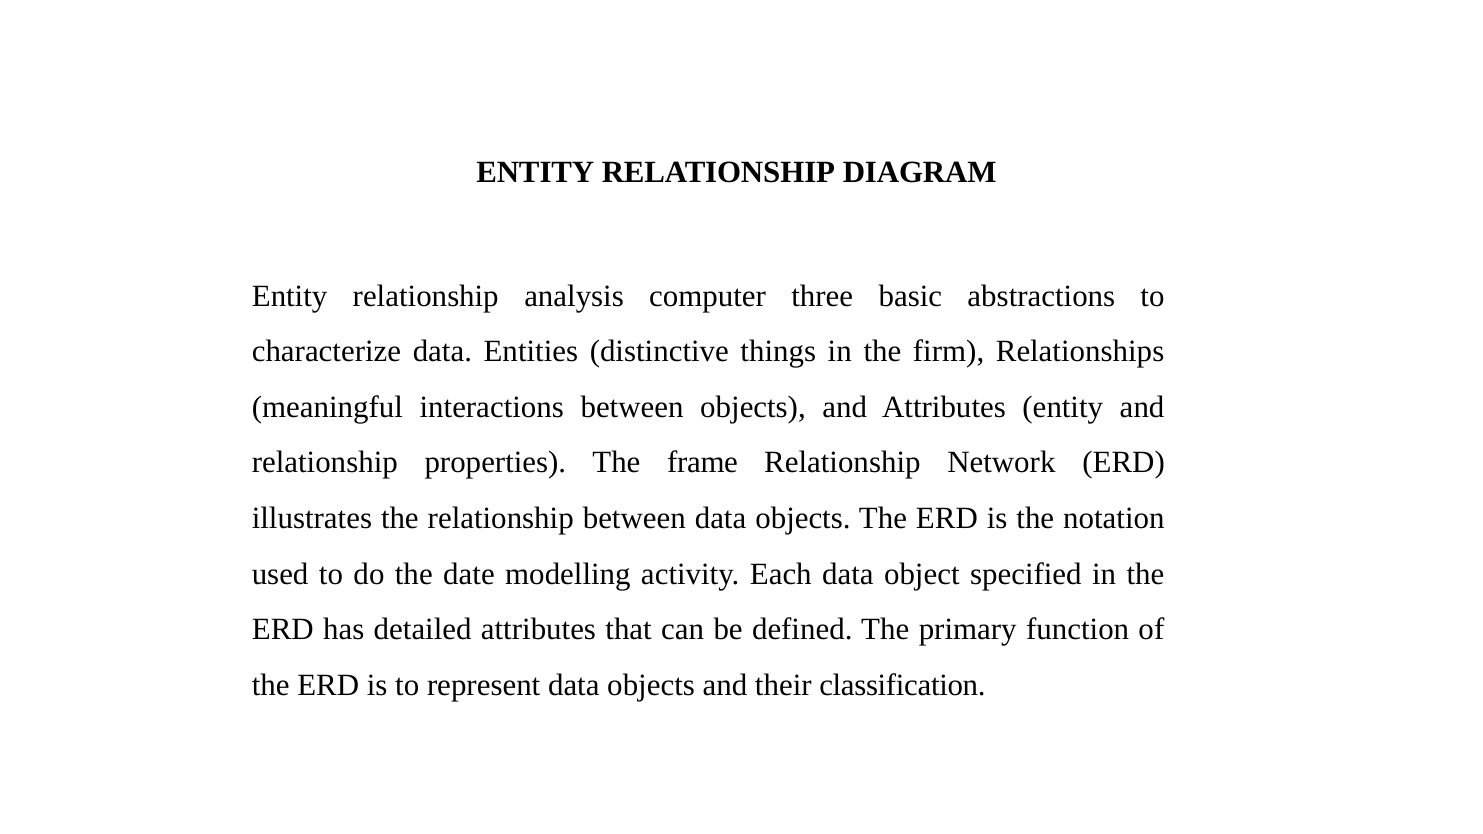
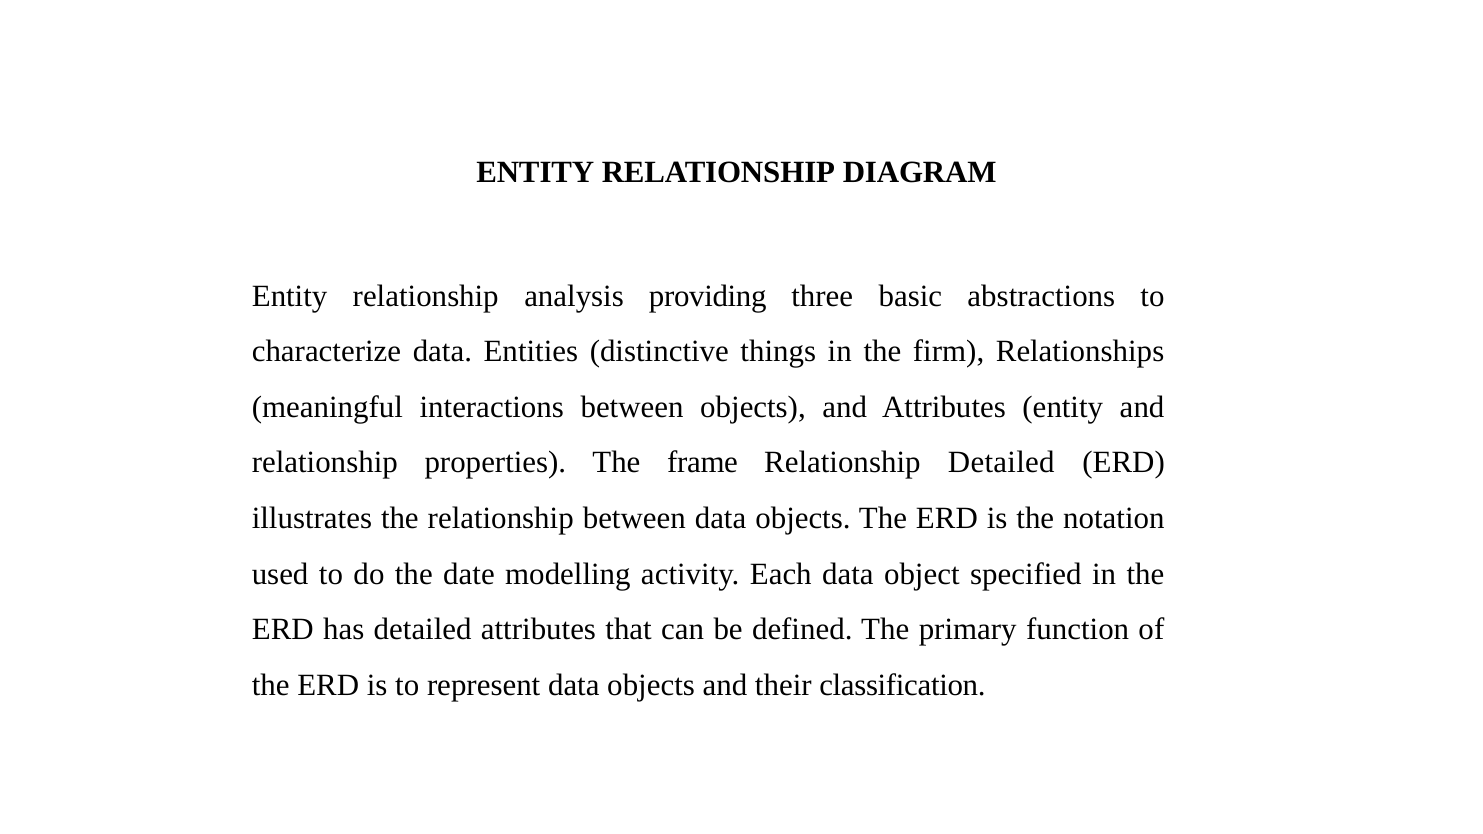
computer: computer -> providing (708, 296)
Relationship Network: Network -> Detailed (1001, 463)
